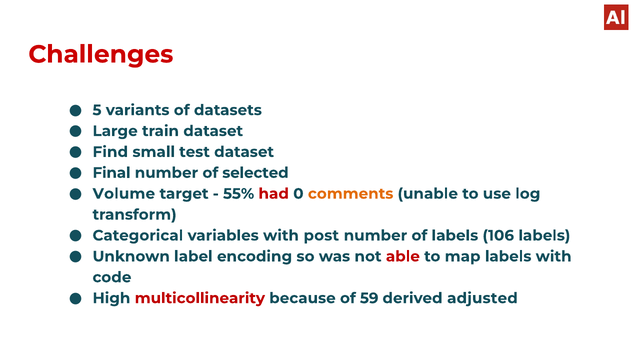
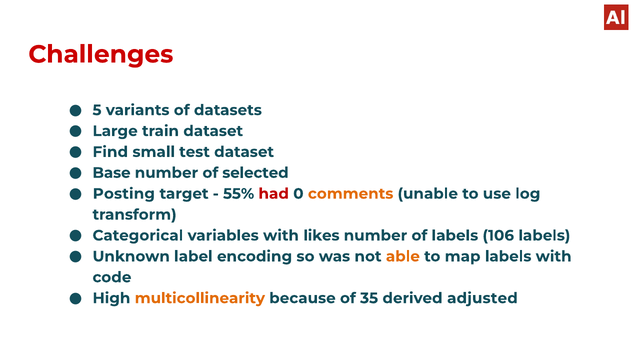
Final: Final -> Base (112, 173)
Volume: Volume -> Posting (124, 194)
post: post -> likes (321, 236)
able colour: red -> orange (403, 257)
multicollinearity colour: red -> orange (200, 298)
59: 59 -> 35 (369, 298)
